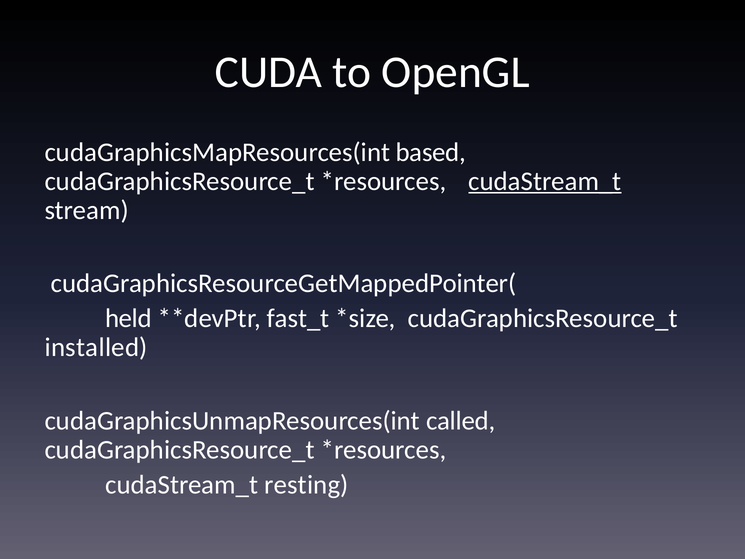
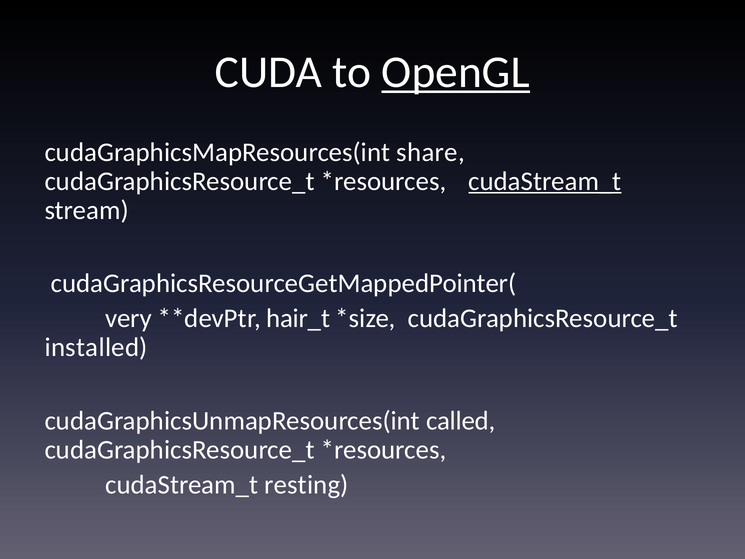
OpenGL underline: none -> present (456, 72)
based: based -> share (431, 152)
held: held -> very (128, 318)
fast_t: fast_t -> hair_t (298, 318)
